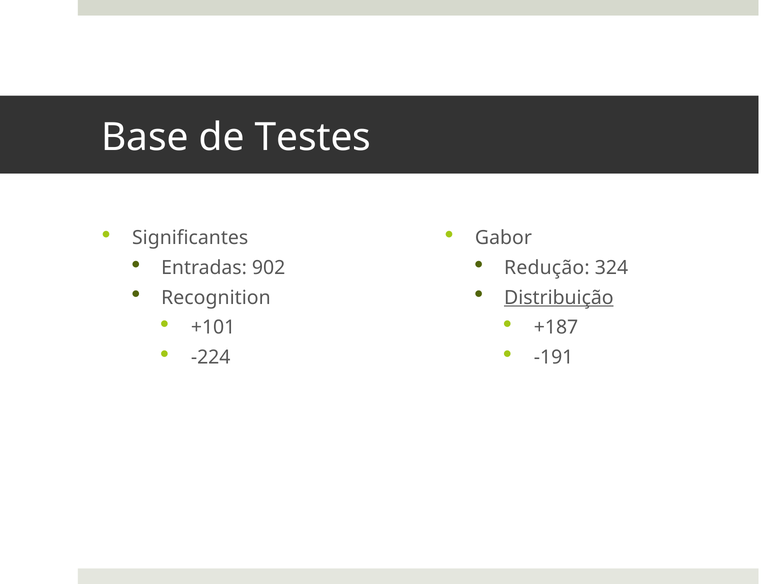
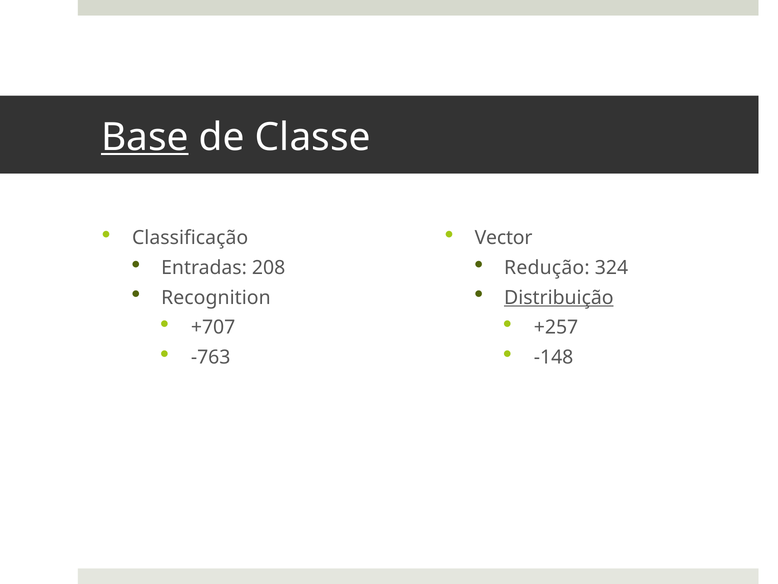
Base underline: none -> present (145, 137)
Testes: Testes -> Classe (313, 137)
Significantes: Significantes -> Classificação (190, 238)
Gabor: Gabor -> Vector (504, 238)
902: 902 -> 208 (269, 268)
+101: +101 -> +707 (213, 327)
+187: +187 -> +257 (556, 327)
-224: -224 -> -763 (211, 357)
-191: -191 -> -148 (554, 357)
